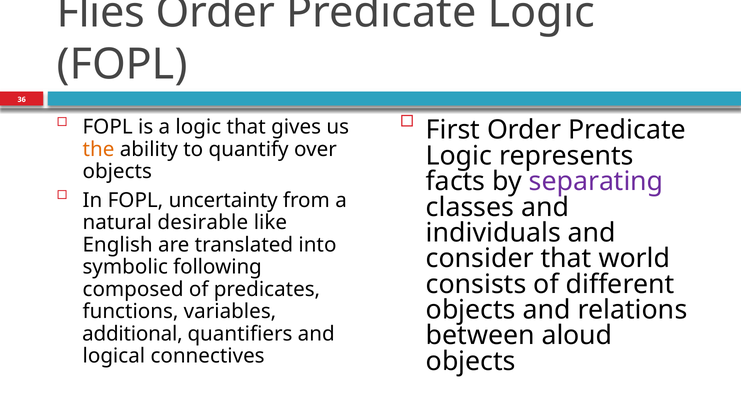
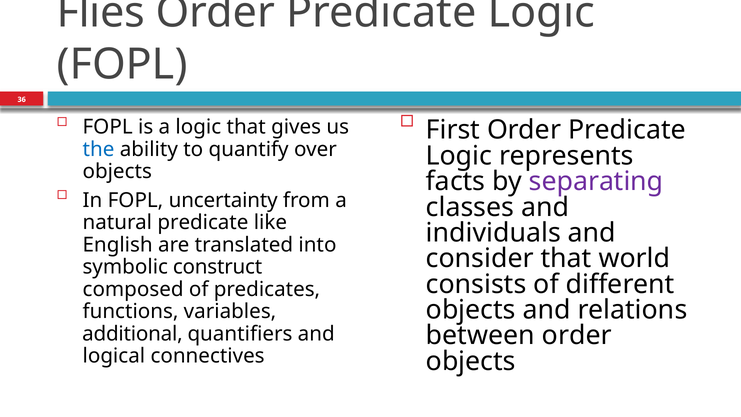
the colour: orange -> blue (99, 149)
natural desirable: desirable -> predicate (203, 222)
following: following -> construct (218, 267)
between aloud: aloud -> order (577, 335)
